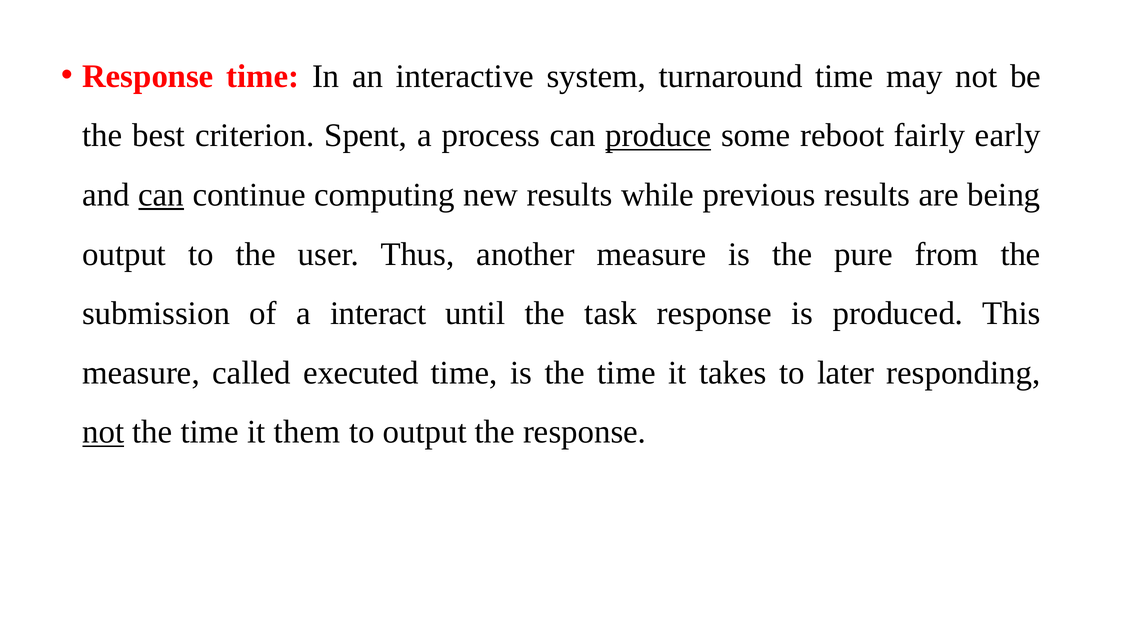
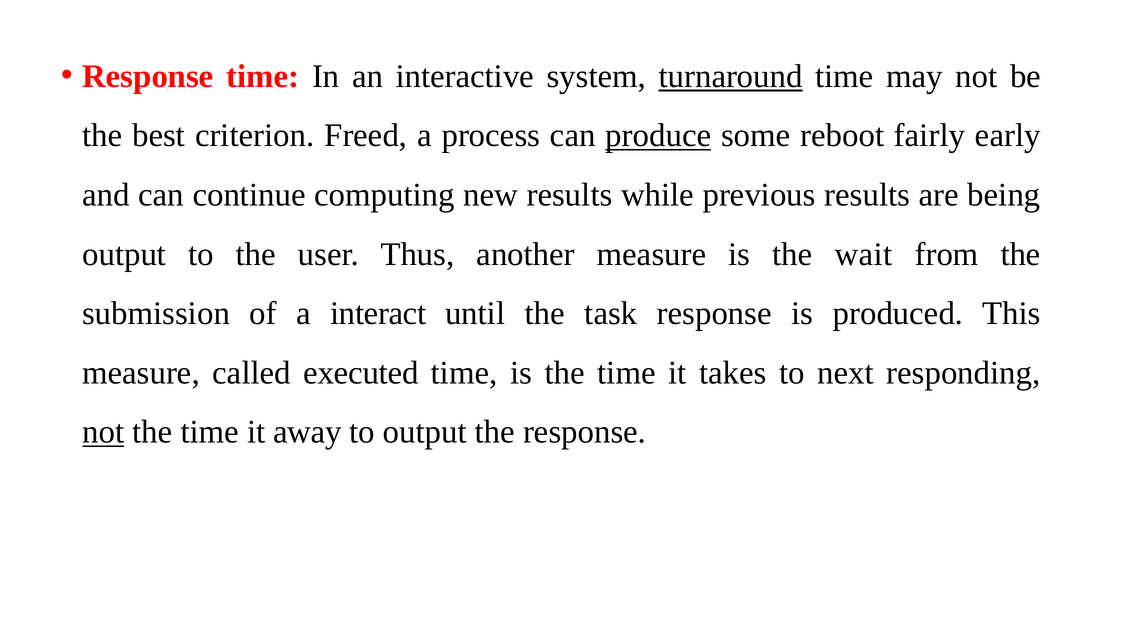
turnaround underline: none -> present (731, 76)
Spent: Spent -> Freed (366, 135)
can underline: present -> none (161, 195)
pure: pure -> wait (863, 254)
later: later -> next (846, 373)
them: them -> away (307, 432)
